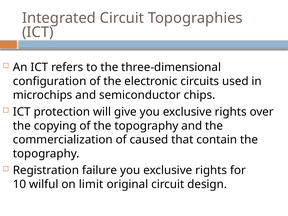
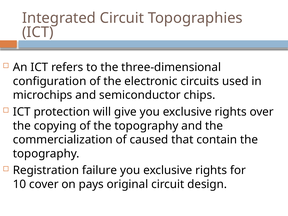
wilful: wilful -> cover (44, 184)
limit: limit -> pays (91, 184)
